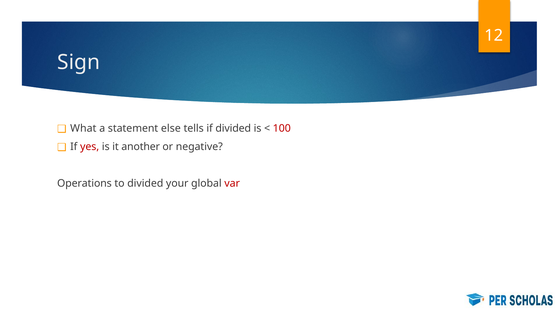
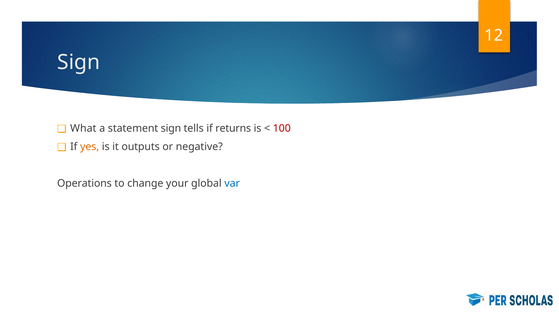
statement else: else -> sign (171, 128)
if divided: divided -> returns (233, 128)
yes colour: red -> orange (90, 147)
another: another -> outputs (141, 147)
to divided: divided -> change (145, 184)
var colour: red -> blue (232, 184)
